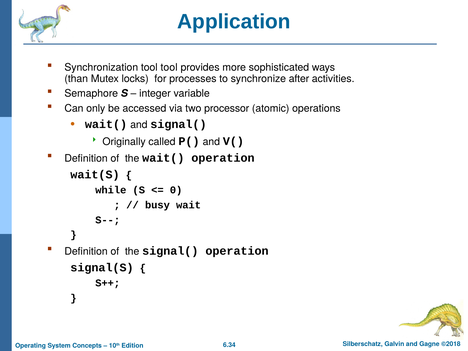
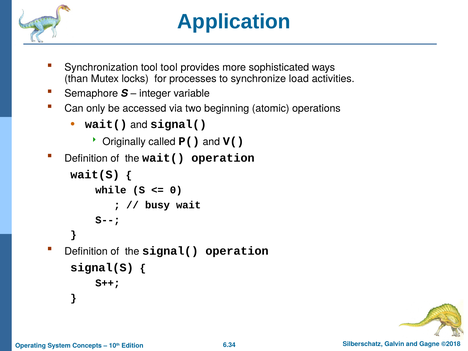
after: after -> load (299, 79)
processor: processor -> beginning (227, 108)
